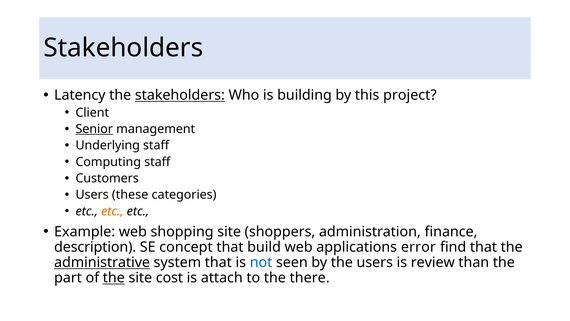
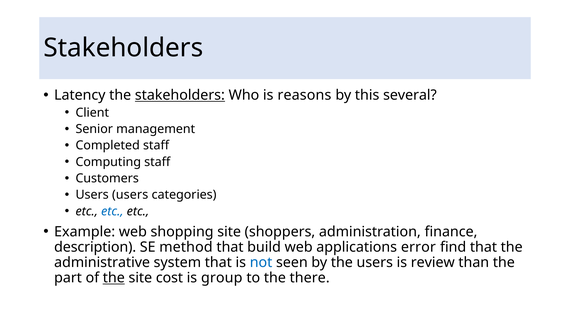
building: building -> reasons (304, 95)
project: project -> several (410, 95)
Senior underline: present -> none (94, 129)
Underlying: Underlying -> Completed (108, 145)
Users these: these -> users (130, 195)
etc colour: orange -> blue (112, 211)
concept: concept -> method (186, 247)
administrative underline: present -> none (102, 262)
attach: attach -> group (222, 278)
